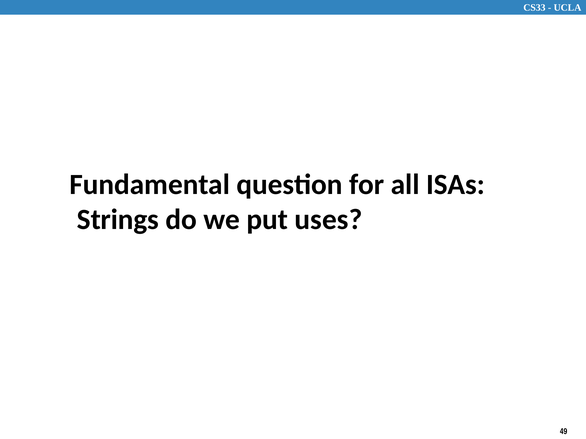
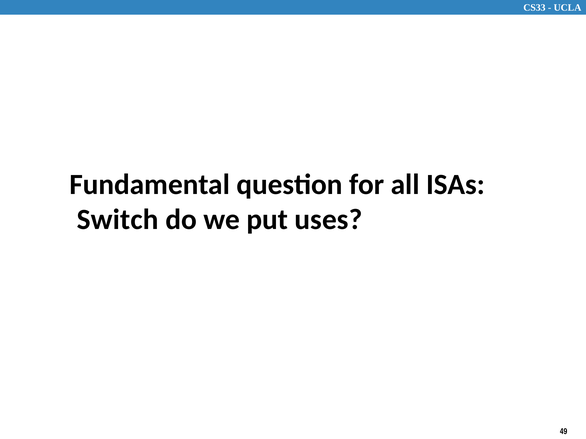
Strings: Strings -> Switch (118, 220)
